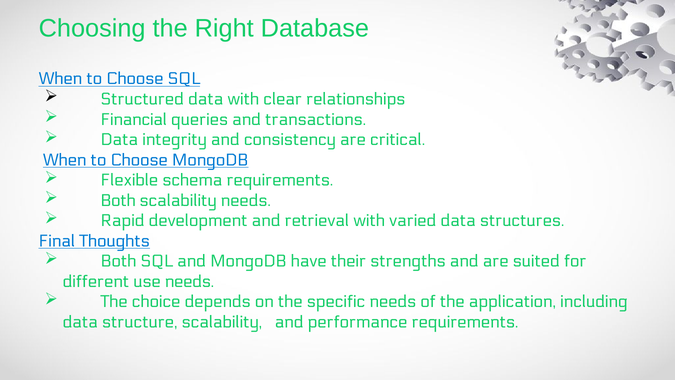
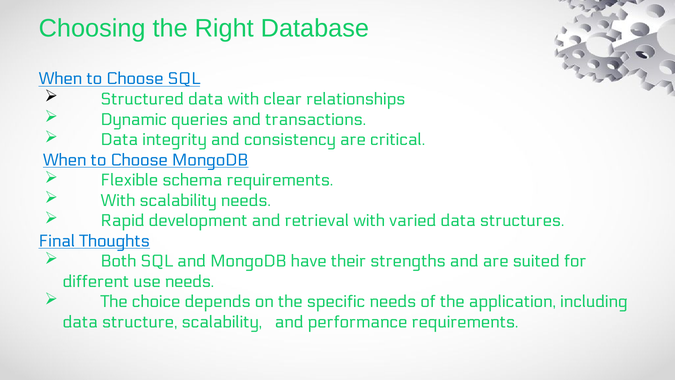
Financial: Financial -> Dynamic (134, 119)
Both: Both -> With (118, 200)
